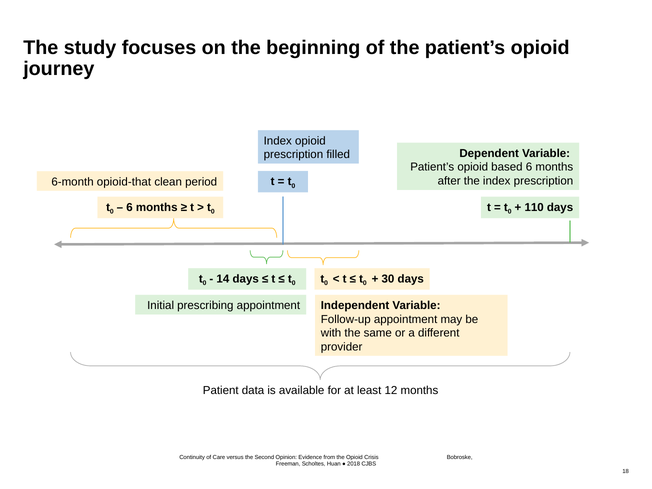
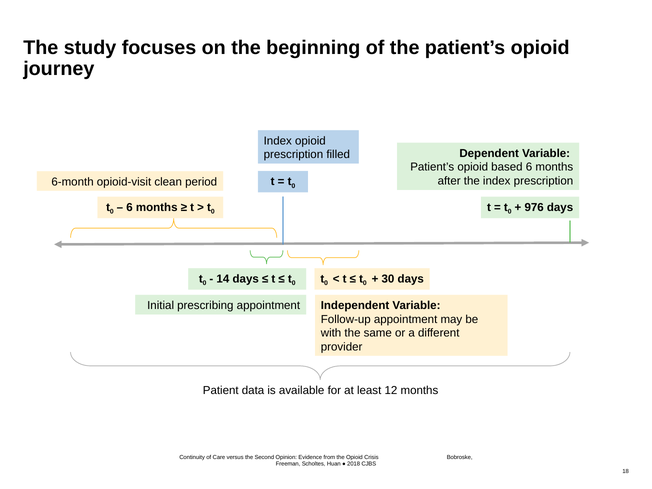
opioid-that: opioid-that -> opioid-visit (124, 182)
110: 110 -> 976 (534, 207)
